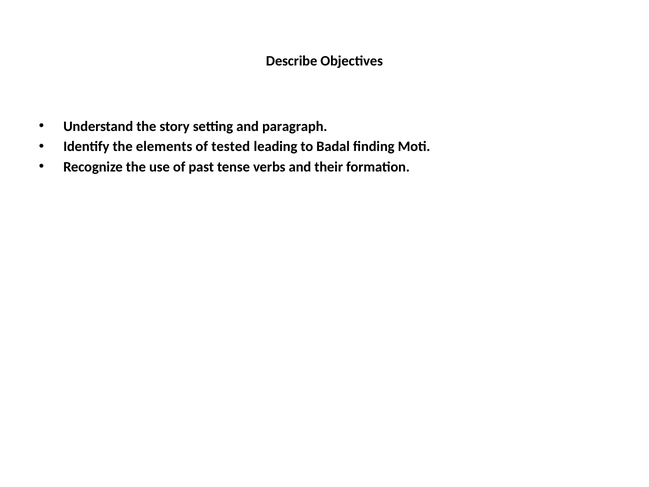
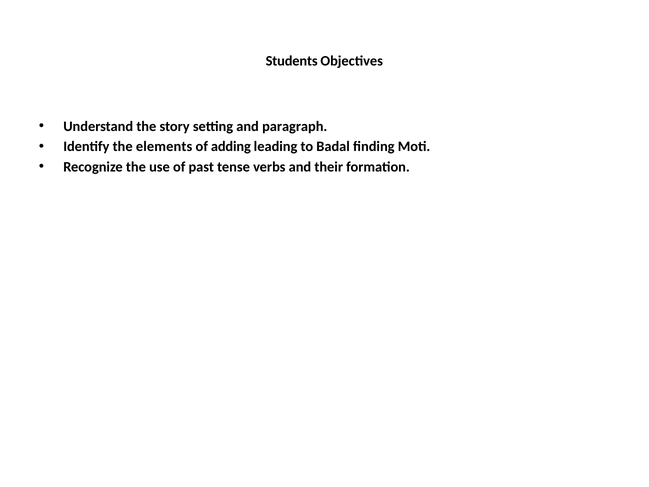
Describe: Describe -> Students (292, 61)
tested: tested -> adding (231, 147)
